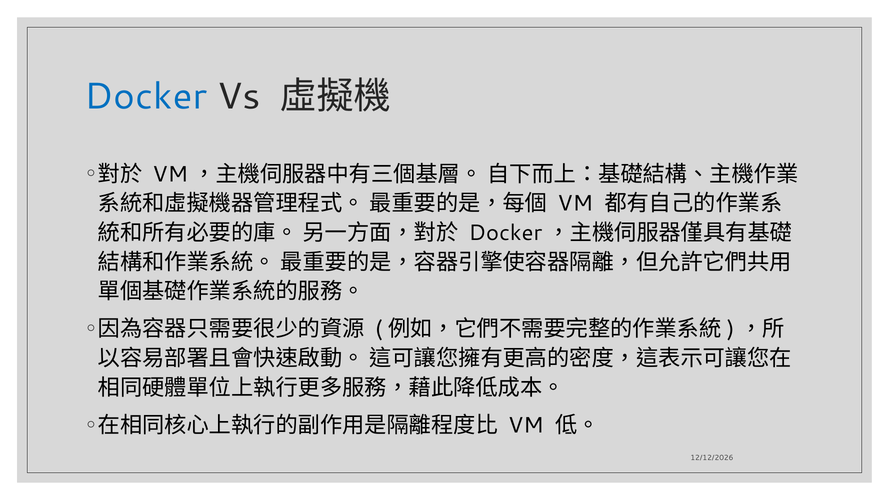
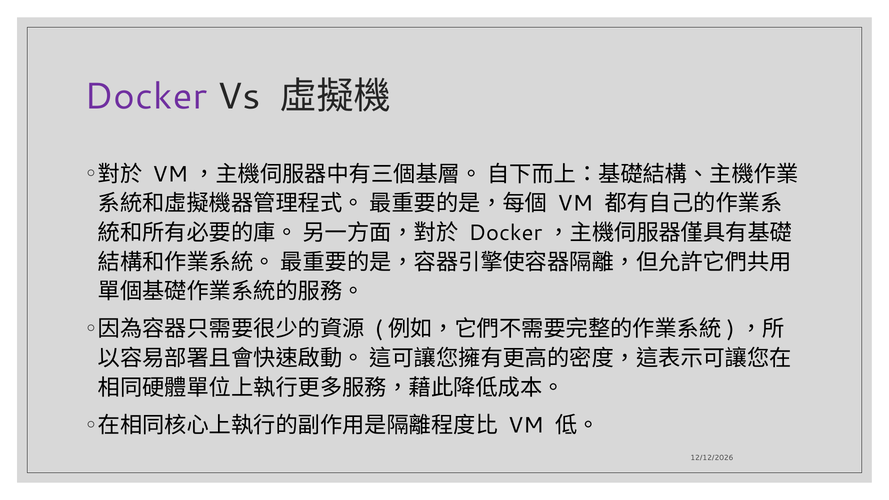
Docker colour: blue -> purple (146, 97)
